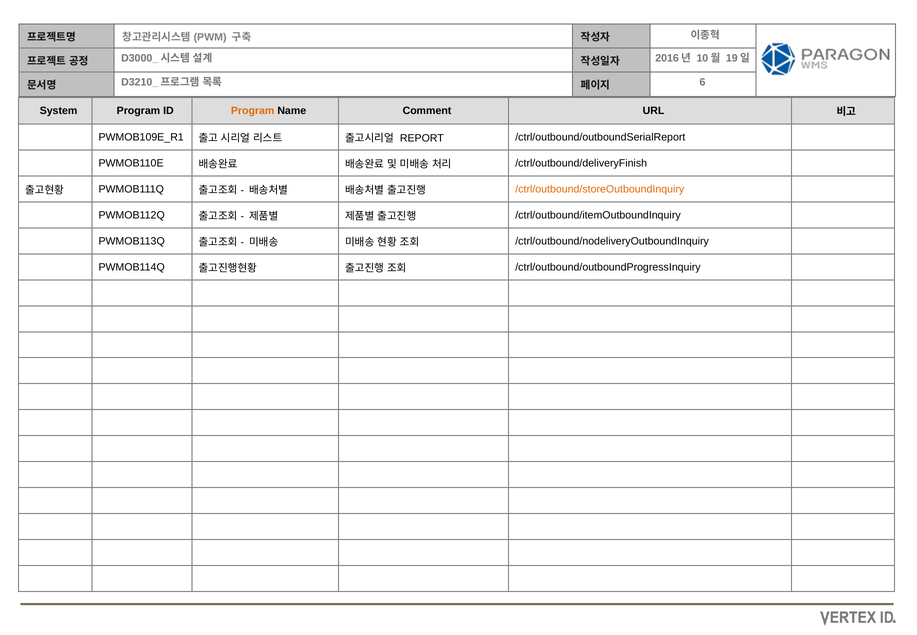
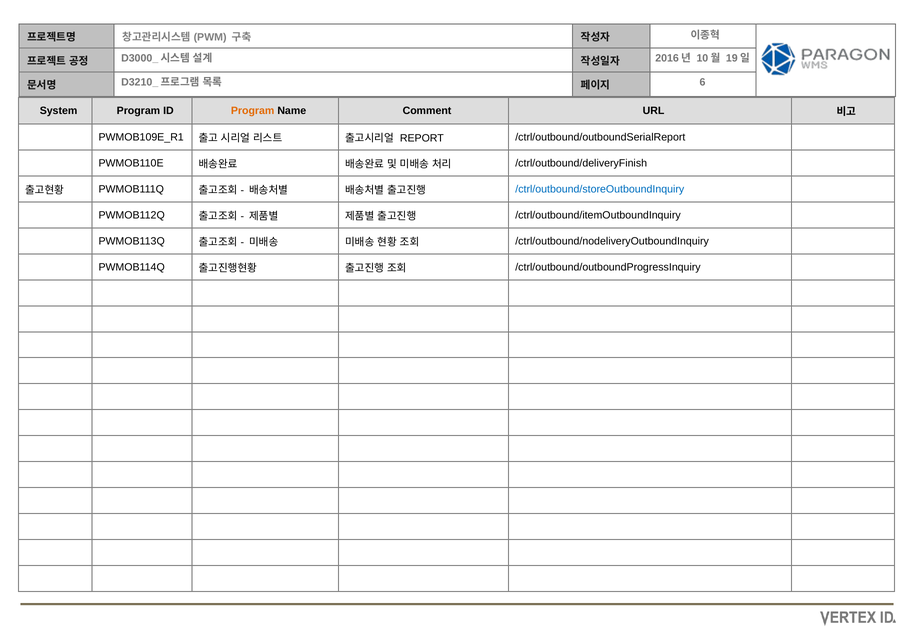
/ctrl/outbound/storeOutboundInquiry colour: orange -> blue (600, 189)
